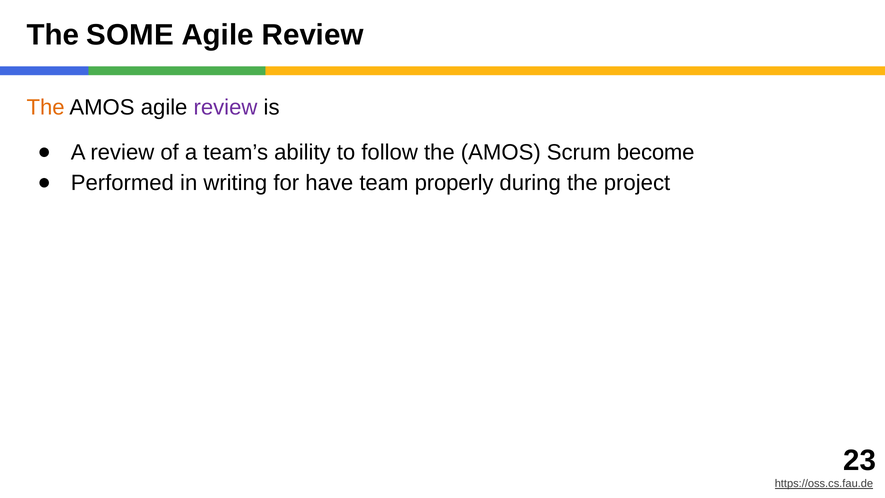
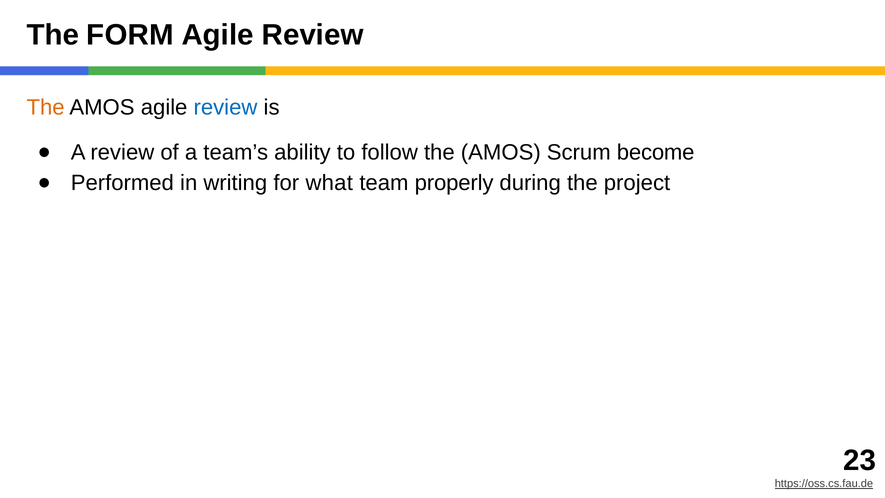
SOME: SOME -> FORM (130, 35)
review colour: purple -> blue (225, 107)
have: have -> what (329, 183)
